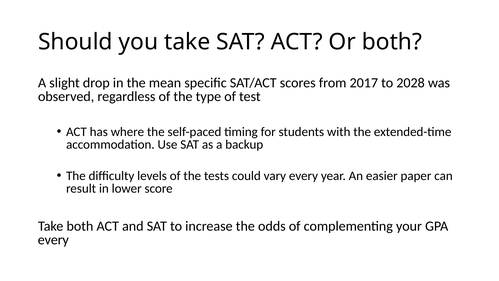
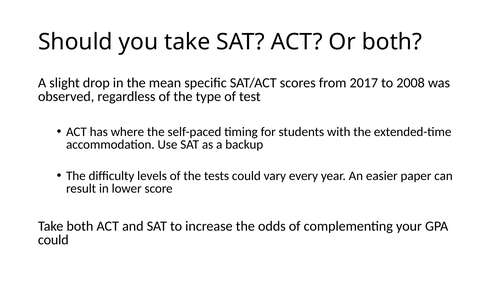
2028: 2028 -> 2008 (411, 83)
every: every -> could (53, 240)
